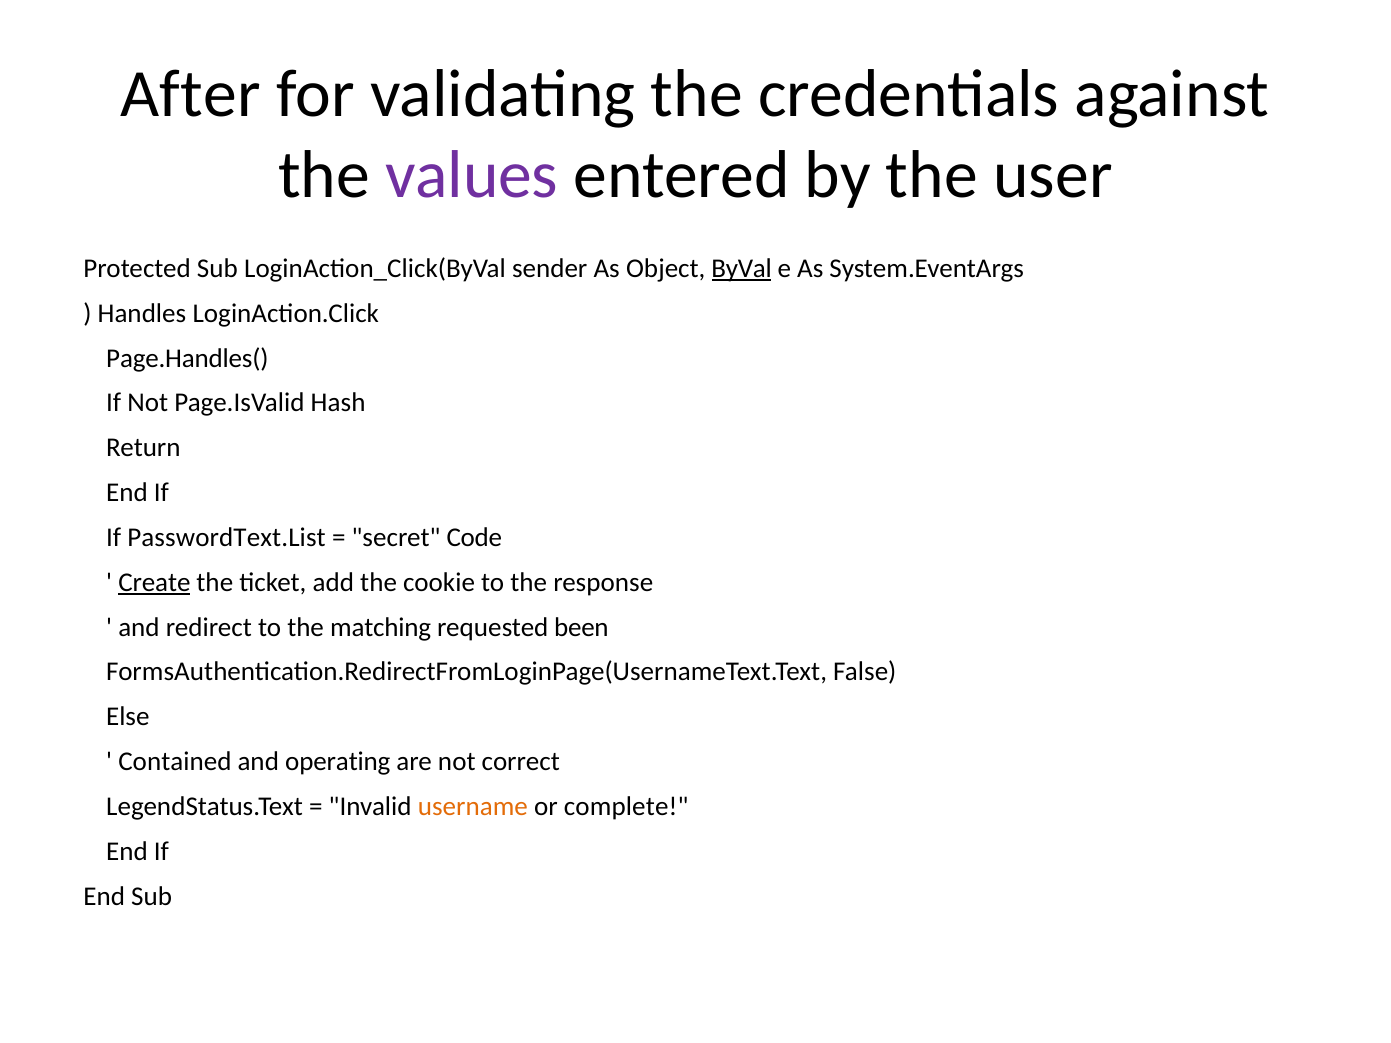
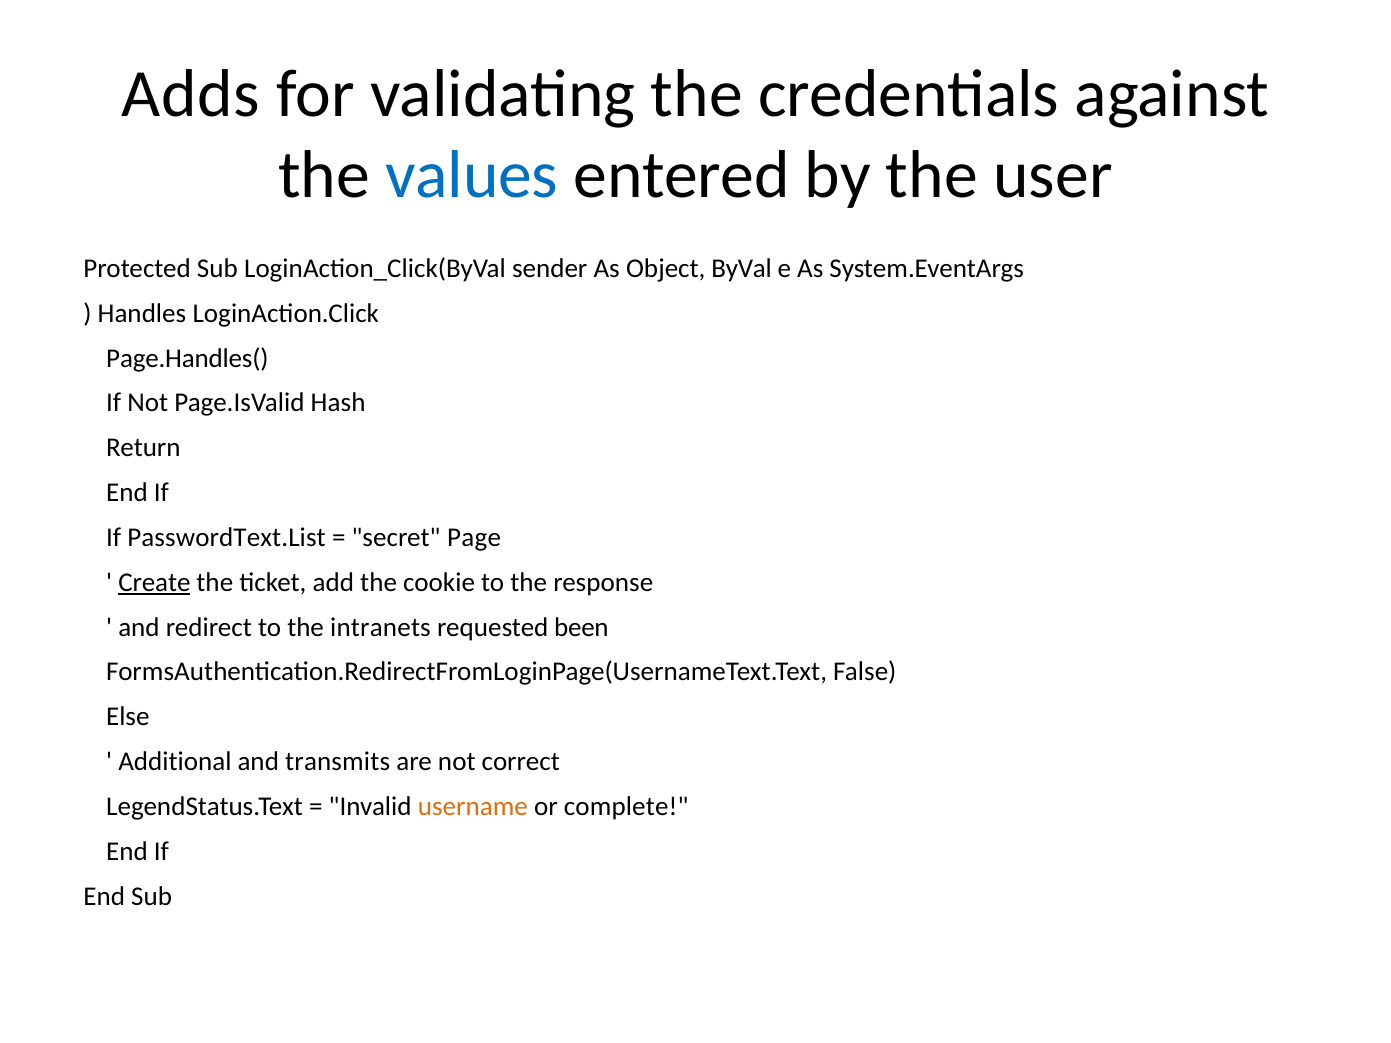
After: After -> Adds (191, 94)
values colour: purple -> blue (472, 175)
ByVal underline: present -> none (742, 269)
Code: Code -> Page (474, 538)
matching: matching -> intranets (381, 627)
Contained: Contained -> Additional (175, 762)
operating: operating -> transmits (338, 762)
